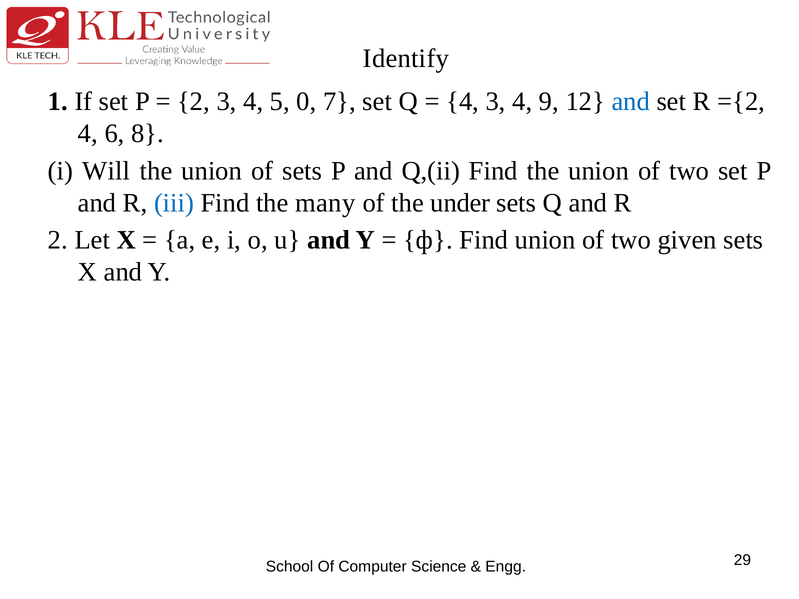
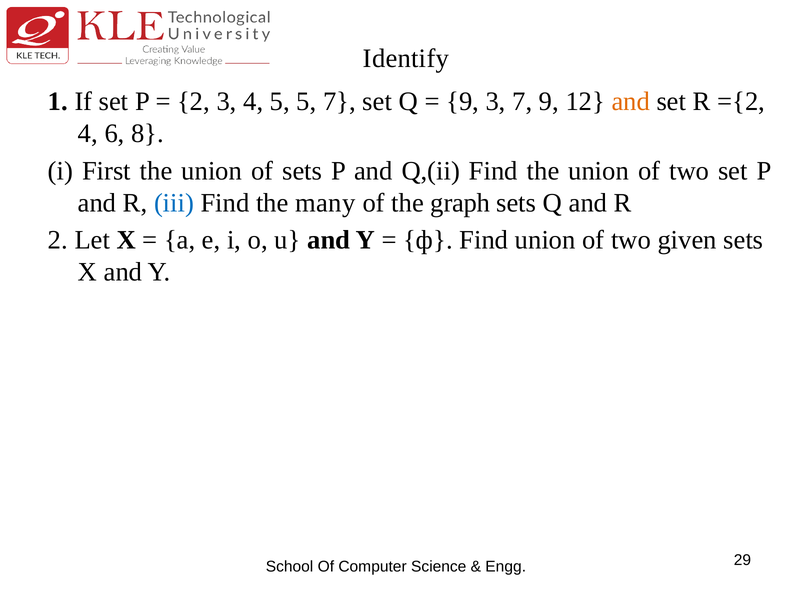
5 0: 0 -> 5 (306, 102)
4: 4 -> 9 (463, 102)
4: 4 -> 7 (522, 102)
and colour: blue -> orange (631, 102)
Will: Will -> First (106, 171)
under: under -> graph (460, 203)
